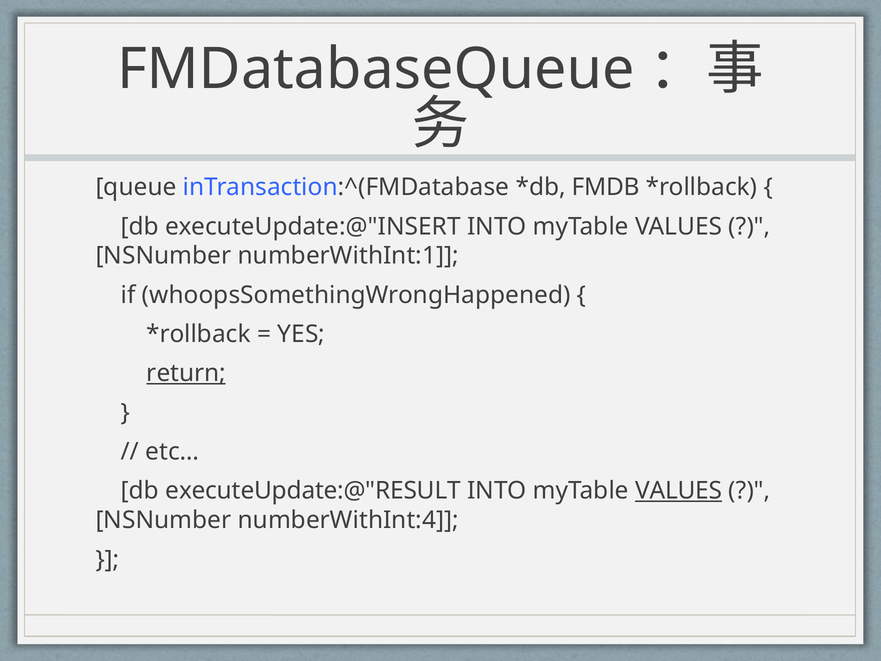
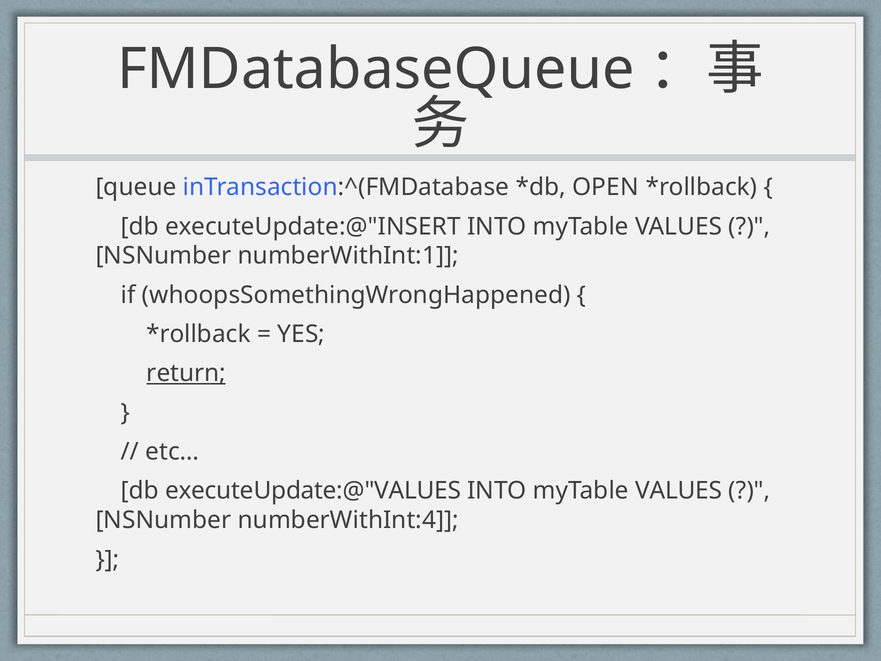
FMDB: FMDB -> OPEN (606, 187)
executeUpdate:@"RESULT: executeUpdate:@"RESULT -> executeUpdate:@"VALUES (313, 491)
VALUES underline: present -> none (679, 491)
